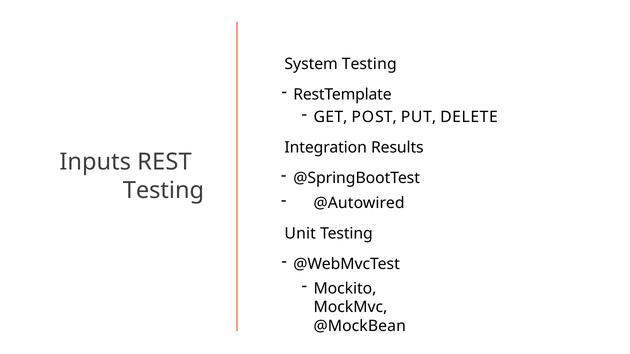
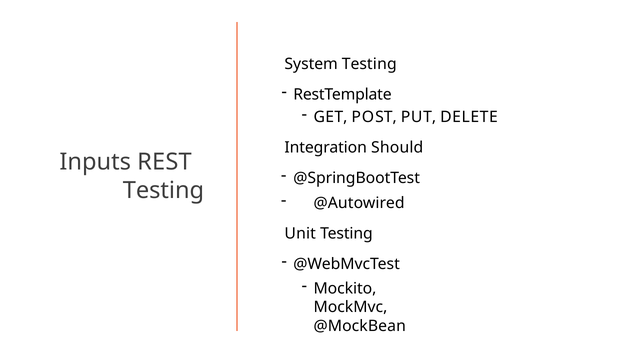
Results: Results -> Should (397, 148)
